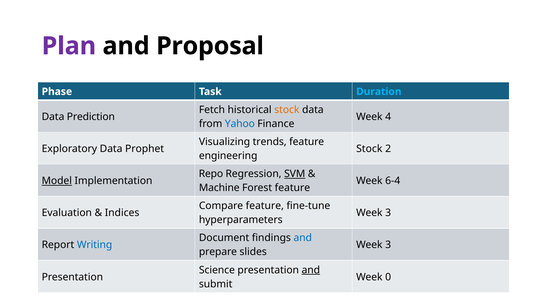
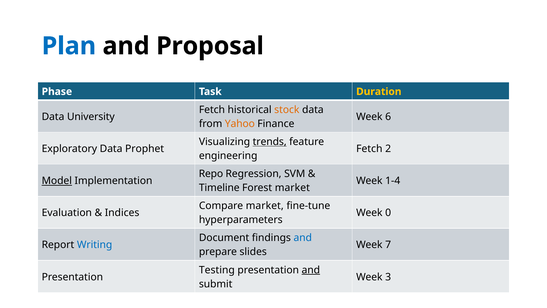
Plan colour: purple -> blue (69, 46)
Duration colour: light blue -> yellow (379, 92)
Prediction: Prediction -> University (91, 117)
4: 4 -> 6 (388, 117)
Yahoo colour: blue -> orange (240, 124)
trends underline: none -> present (270, 142)
Stock: Stock -> Fetch (369, 149)
SVM underline: present -> none (295, 174)
6-4: 6-4 -> 1-4 (393, 181)
Machine: Machine -> Timeline (219, 188)
Forest feature: feature -> market (292, 188)
Compare feature: feature -> market (265, 206)
3: 3 -> 0 (388, 213)
3: 3 -> 7 (388, 245)
Science: Science -> Testing (217, 270)
0: 0 -> 3 (388, 277)
